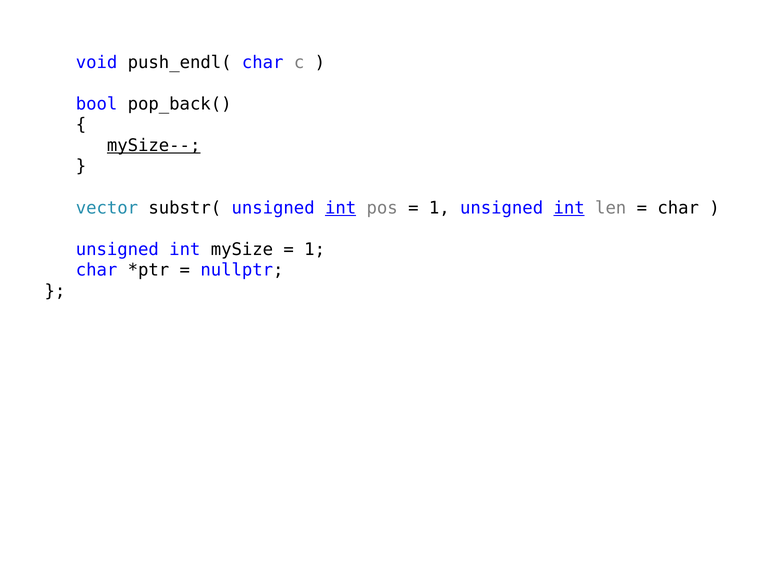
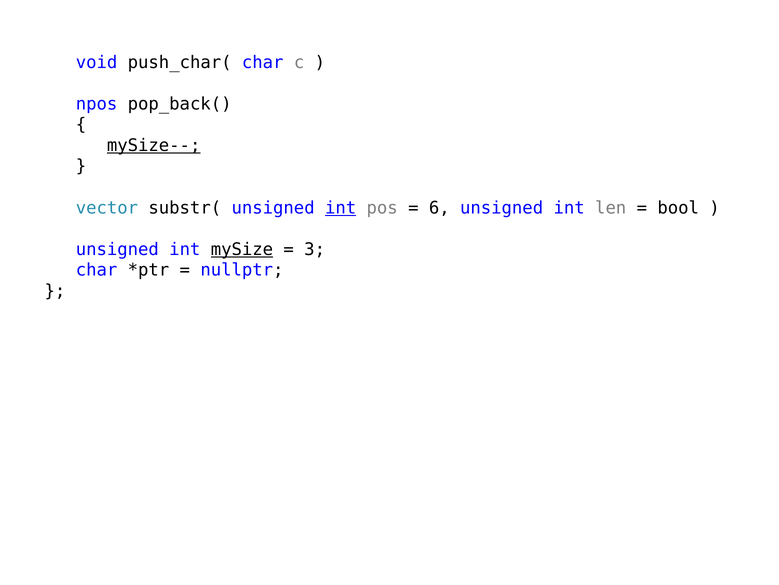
push_endl(: push_endl( -> push_char( (180, 62)
bool: bool -> npos (97, 104)
1: 1 -> 6 (439, 208)
int underline: present -> none (569, 208)
char: char -> bool (678, 208)
mySize underline: none -> present (242, 249)
1: 1 -> 3 (315, 249)
